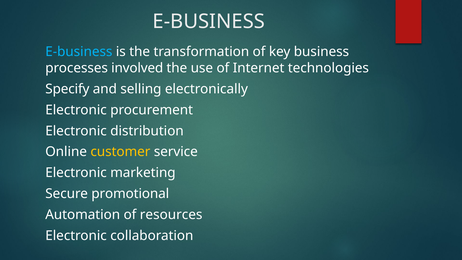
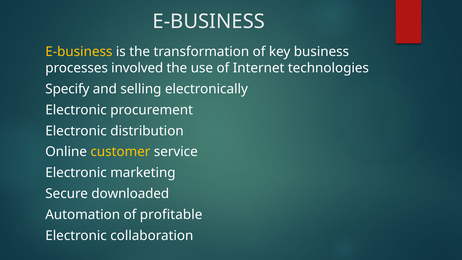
E-business colour: light blue -> yellow (79, 52)
promotional: promotional -> downloaded (130, 194)
resources: resources -> profitable (171, 215)
